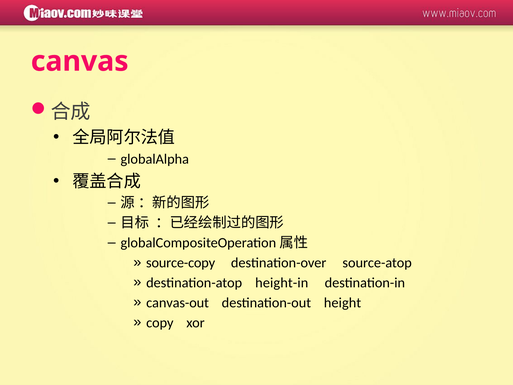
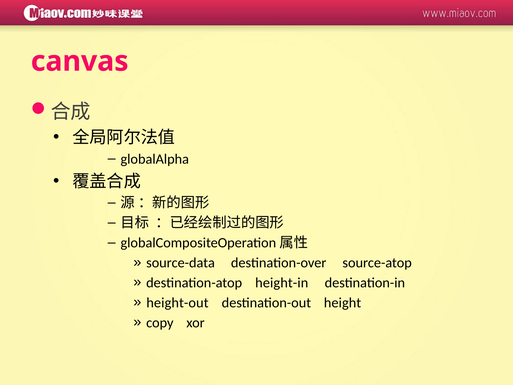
source-copy: source-copy -> source-data (181, 263)
canvas-out: canvas-out -> height-out (177, 303)
